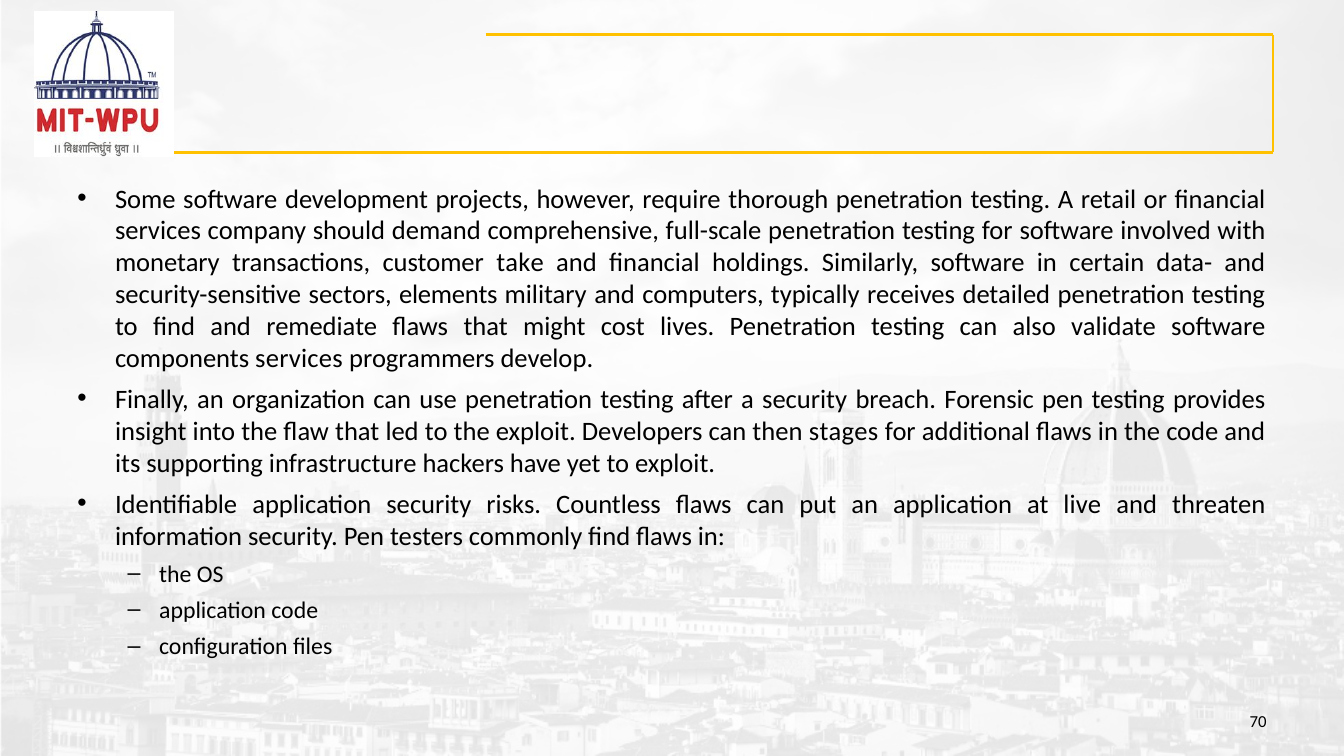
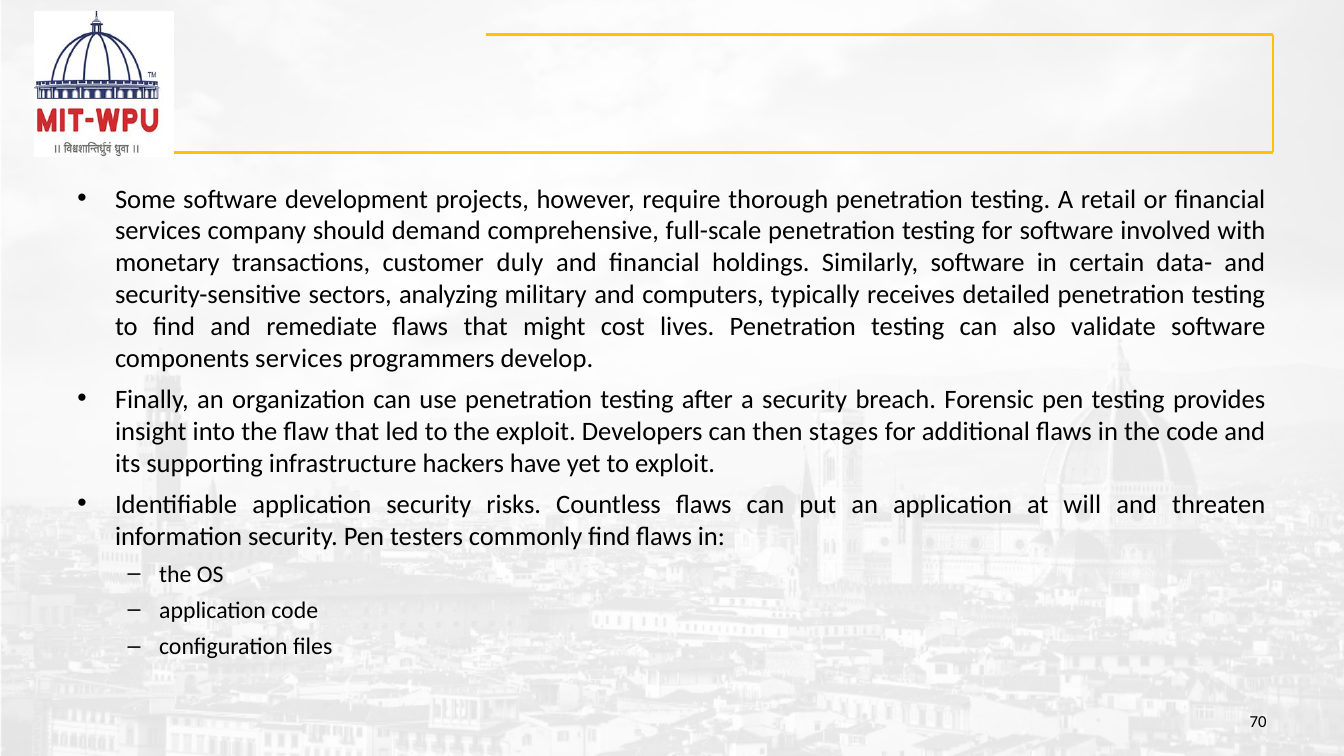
take: take -> duly (520, 263)
elements: elements -> analyzing (448, 295)
live: live -> will (1082, 504)
